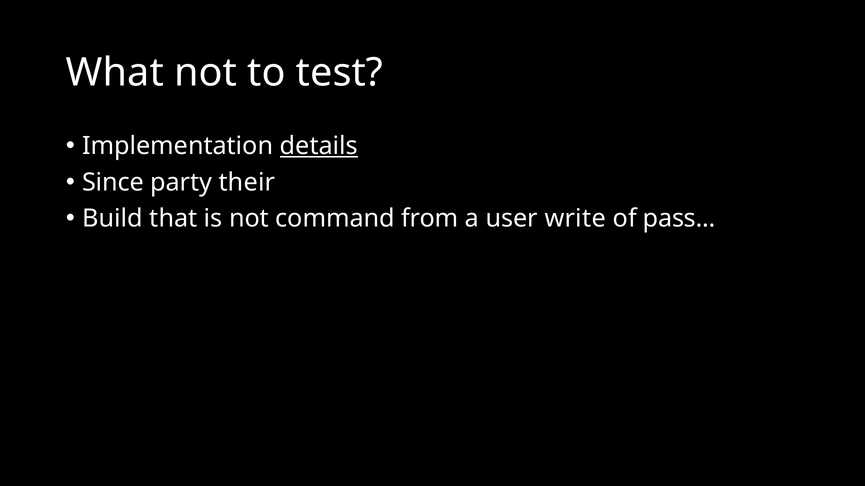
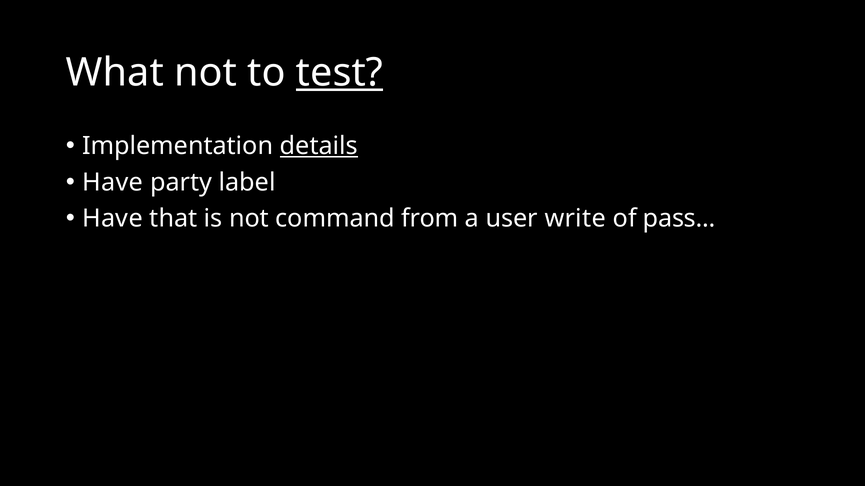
test underline: none -> present (339, 73)
Since: Since -> Have (113, 183)
their: their -> label (247, 183)
Build: Build -> Have (112, 219)
